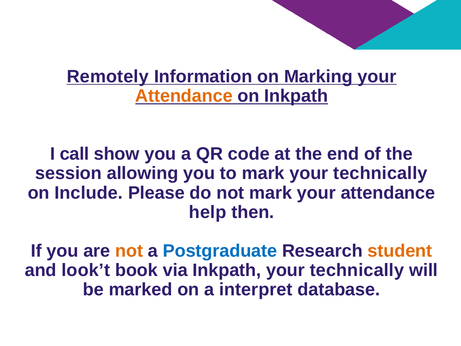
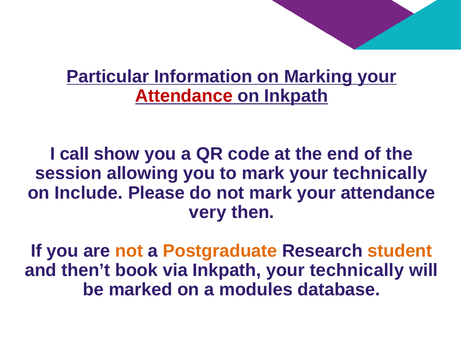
Remotely: Remotely -> Particular (108, 76)
Attendance colour: orange -> red (184, 96)
help: help -> very (208, 212)
Postgraduate colour: blue -> orange (220, 251)
look’t: look’t -> then’t (86, 270)
interpret: interpret -> modules (256, 289)
